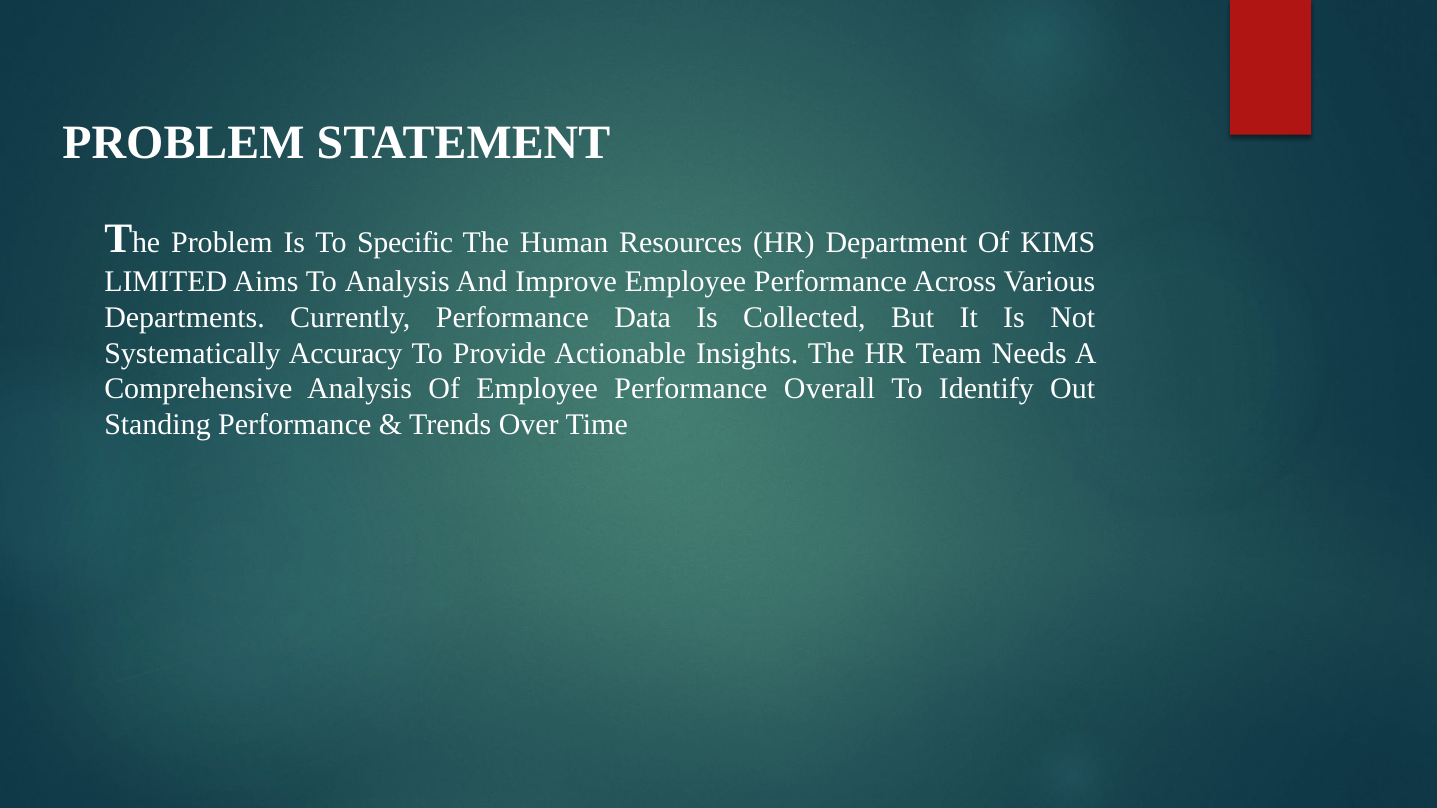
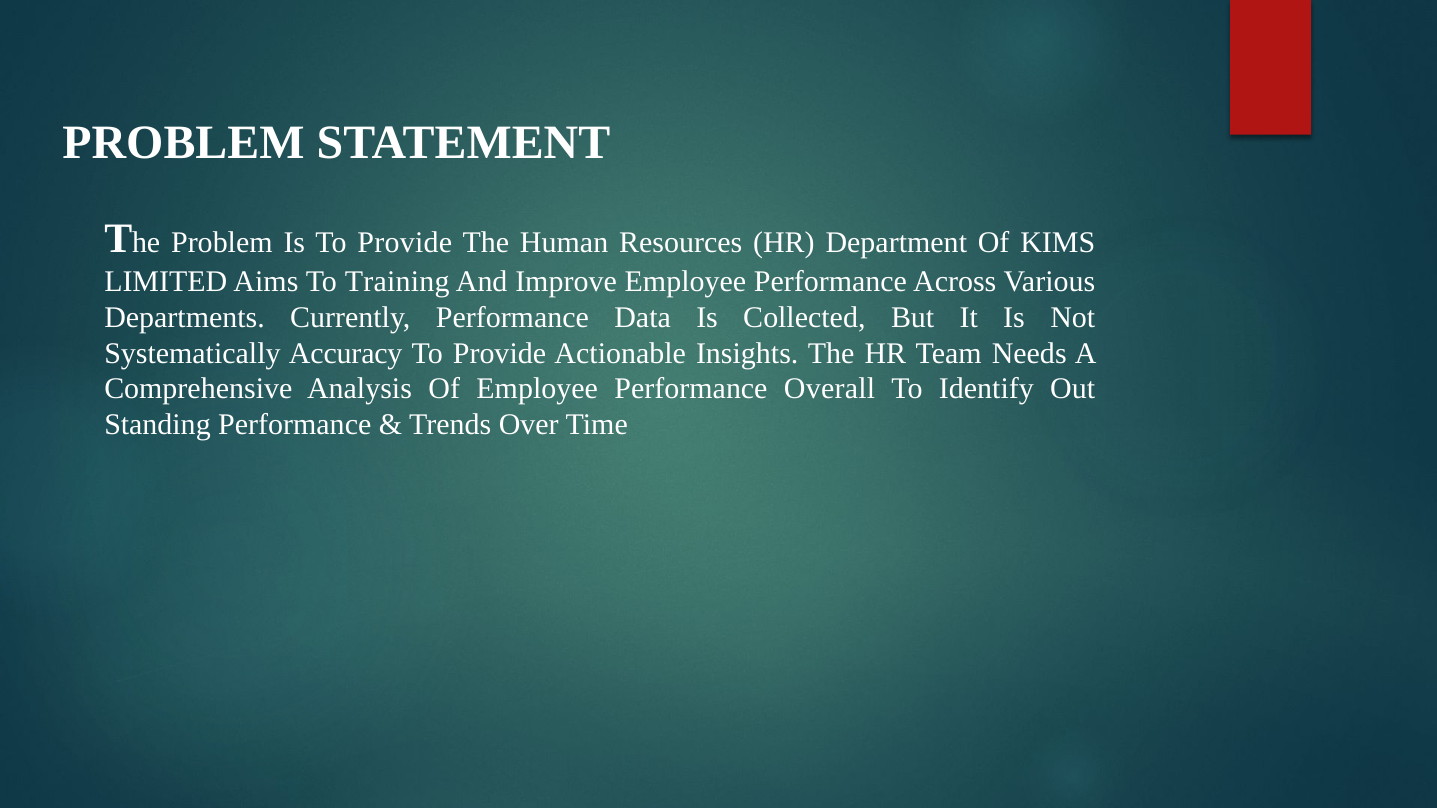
Is To Specific: Specific -> Provide (405, 243)
To Analysis: Analysis -> Training (397, 281)
